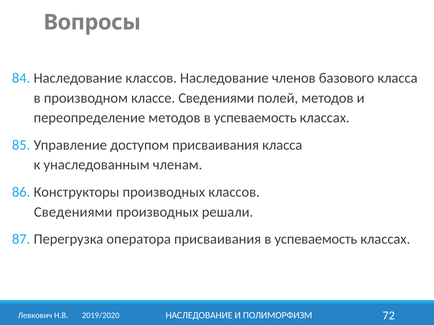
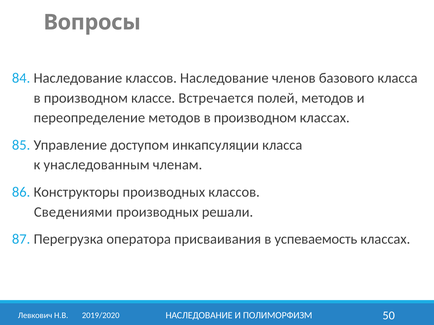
классе Сведениями: Сведениями -> Встречается (216, 98)
методов в успеваемость: успеваемость -> производном (255, 118)
доступом присваивания: присваивания -> инкапсуляции (216, 145)
72: 72 -> 50 (389, 316)
